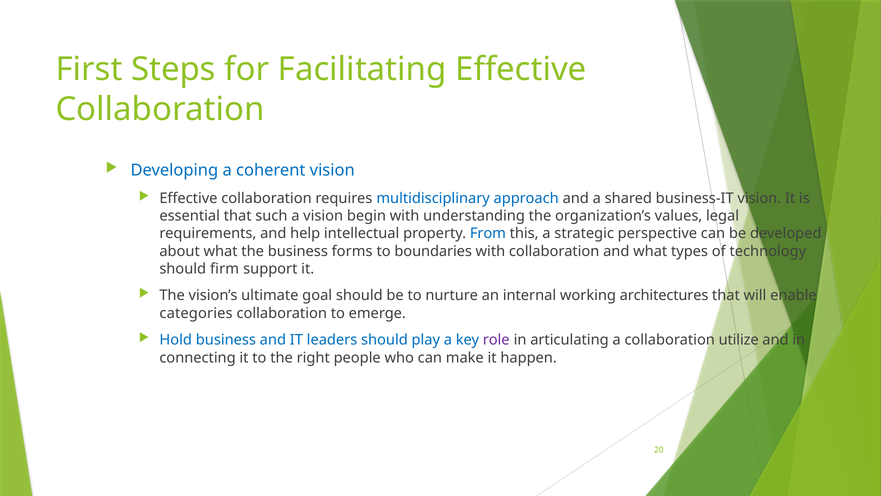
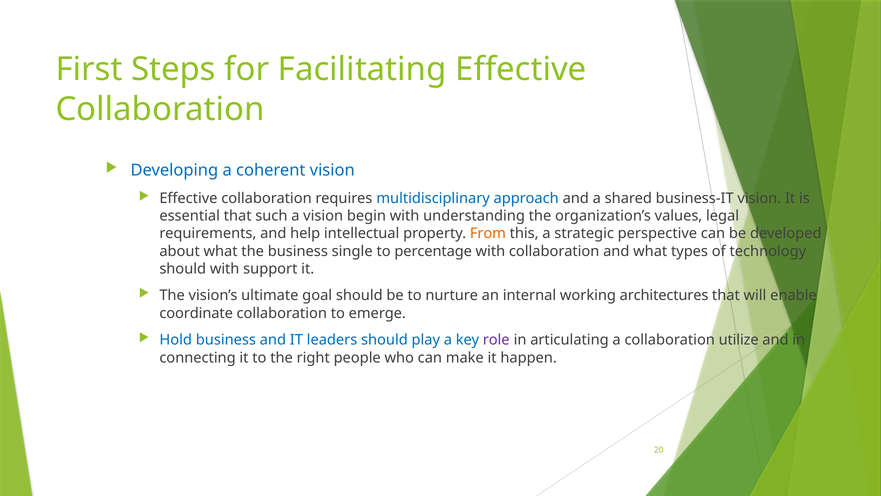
From colour: blue -> orange (488, 233)
forms: forms -> single (352, 251)
boundaries: boundaries -> percentage (433, 251)
should firm: firm -> with (225, 269)
categories: categories -> coordinate (196, 313)
